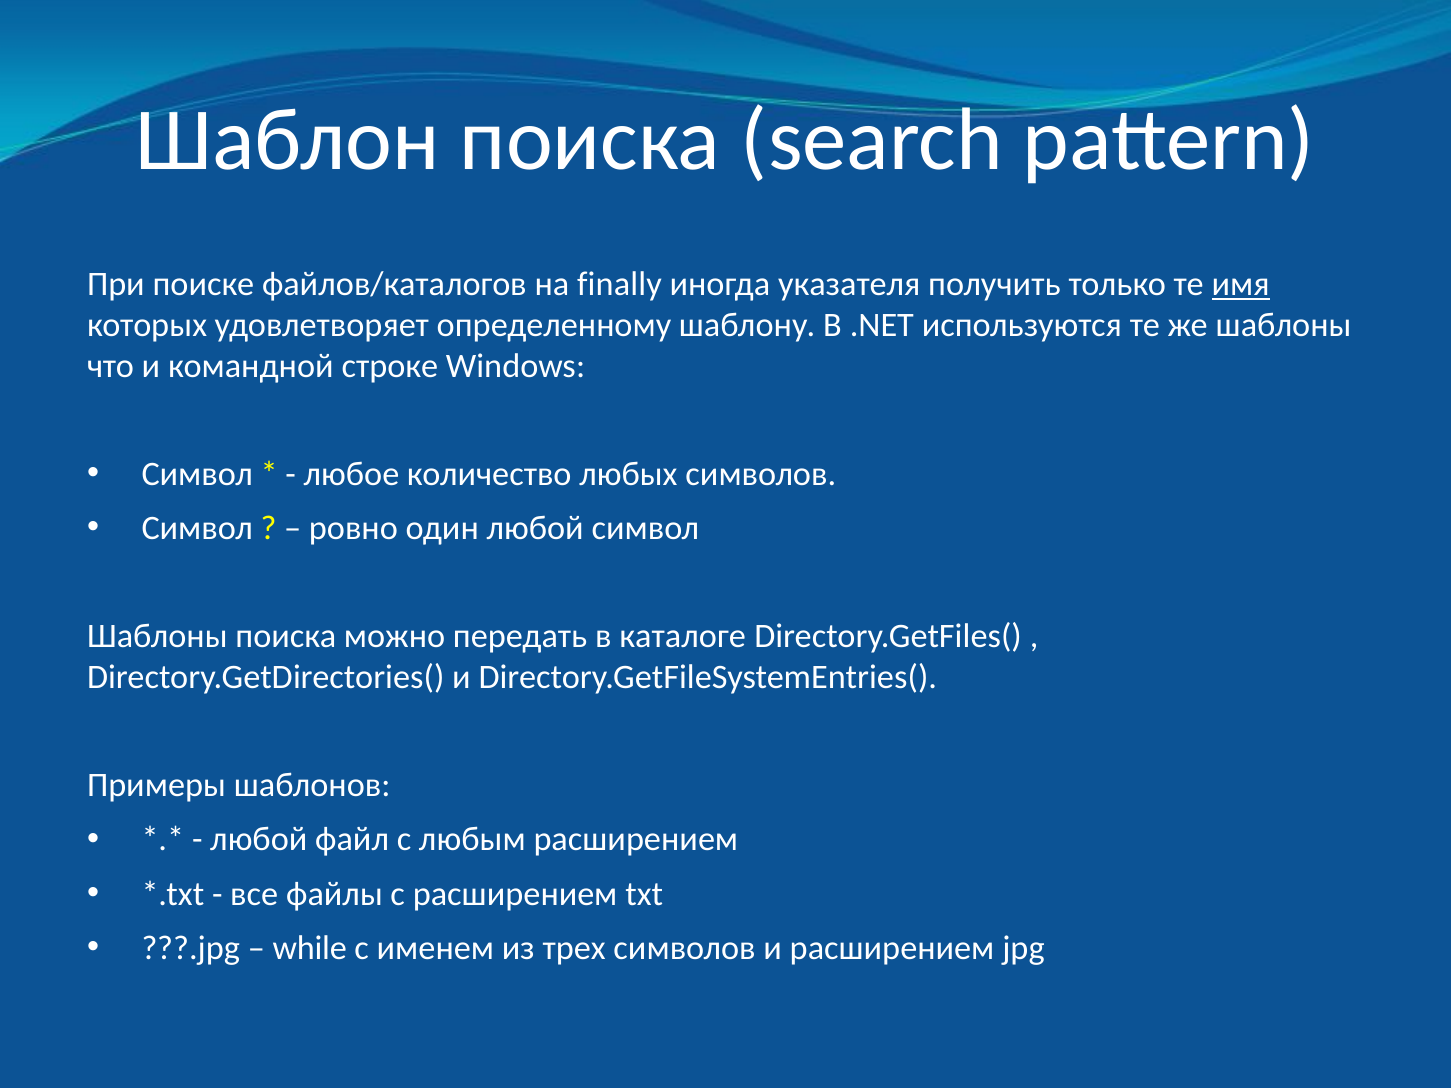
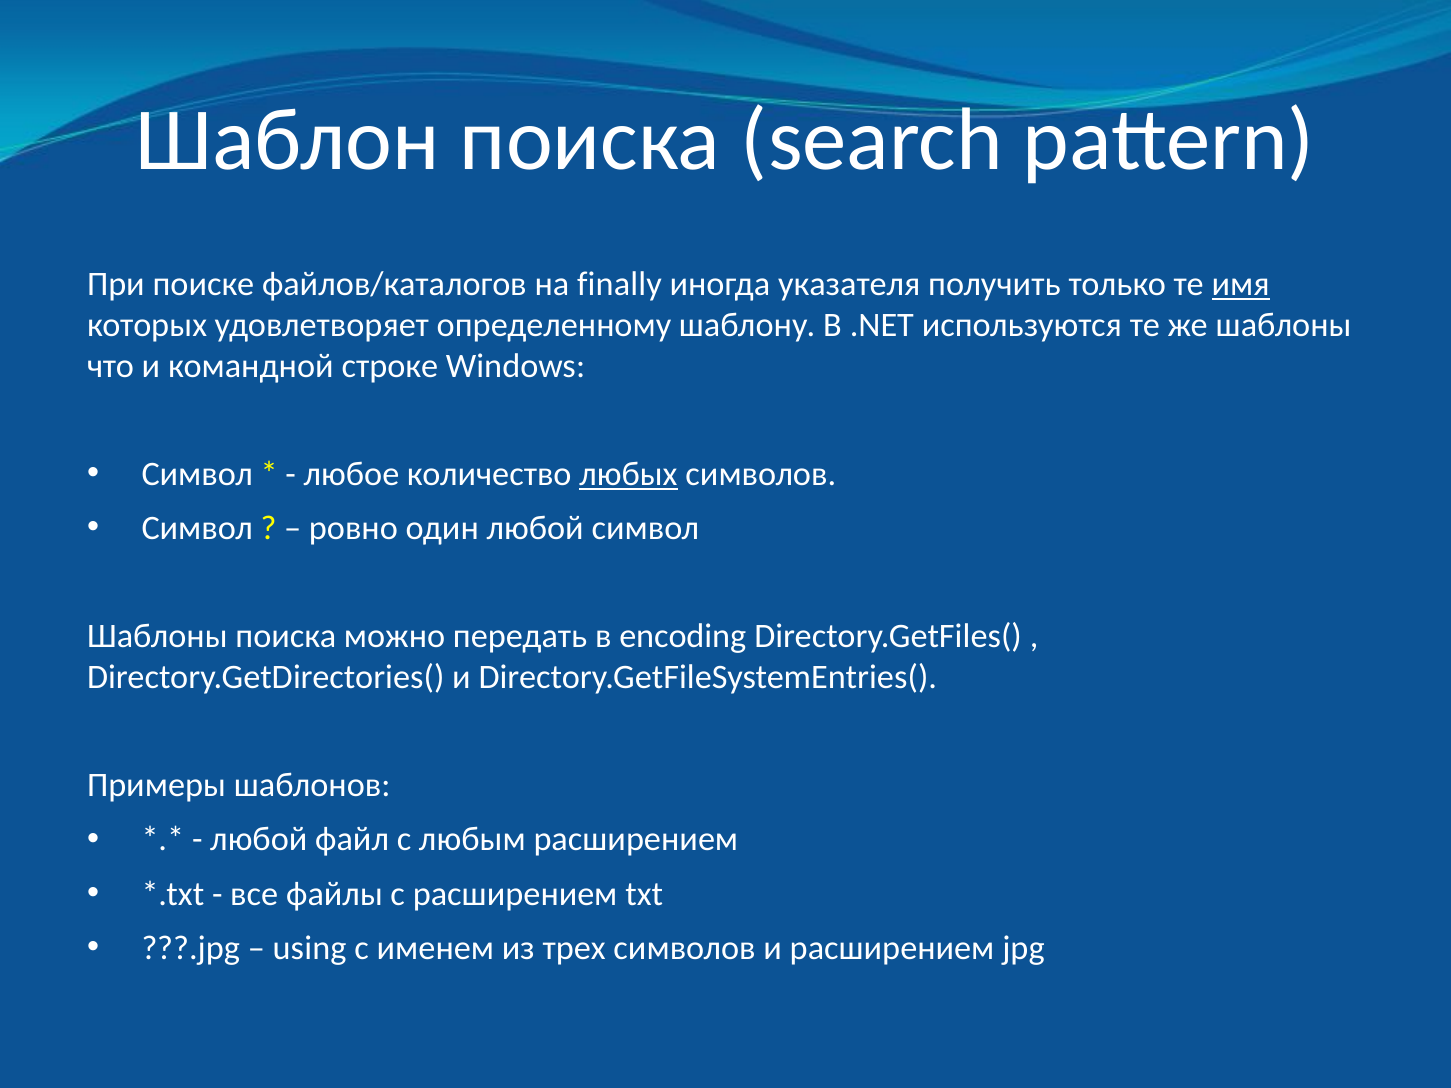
любых underline: none -> present (628, 474)
каталоге: каталоге -> encoding (683, 637)
while: while -> using (310, 948)
